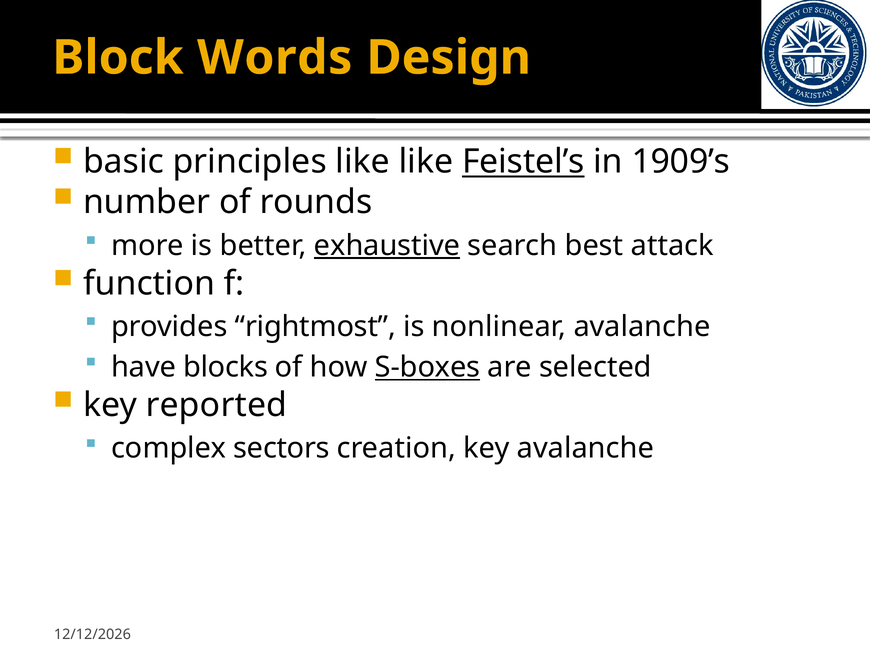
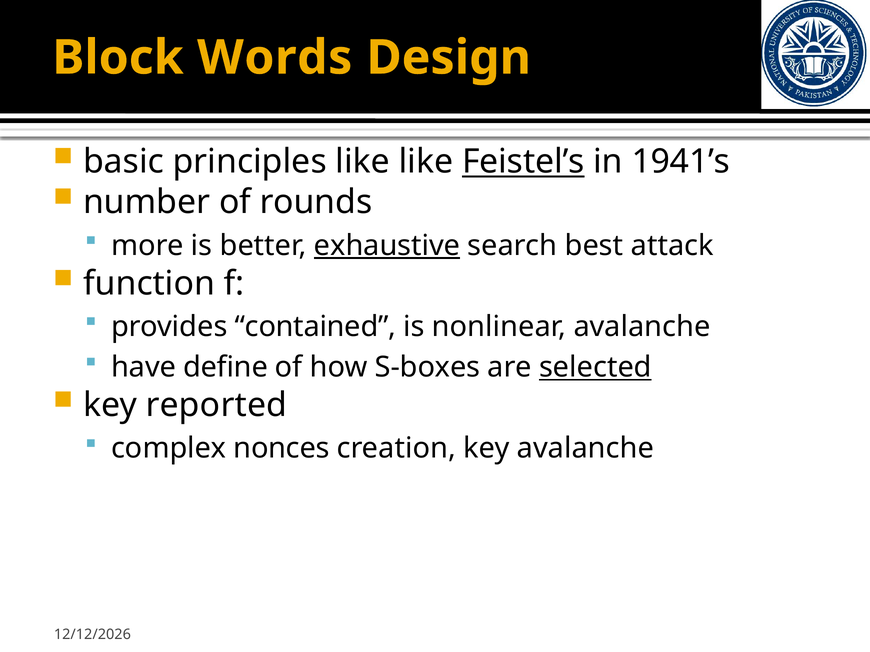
1909’s: 1909’s -> 1941’s (681, 162)
rightmost: rightmost -> contained (315, 327)
blocks: blocks -> define (226, 367)
S-boxes underline: present -> none (428, 367)
selected underline: none -> present (595, 367)
sectors: sectors -> nonces (281, 449)
